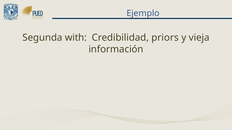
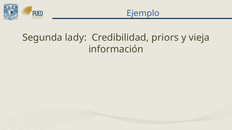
with: with -> lady (76, 38)
